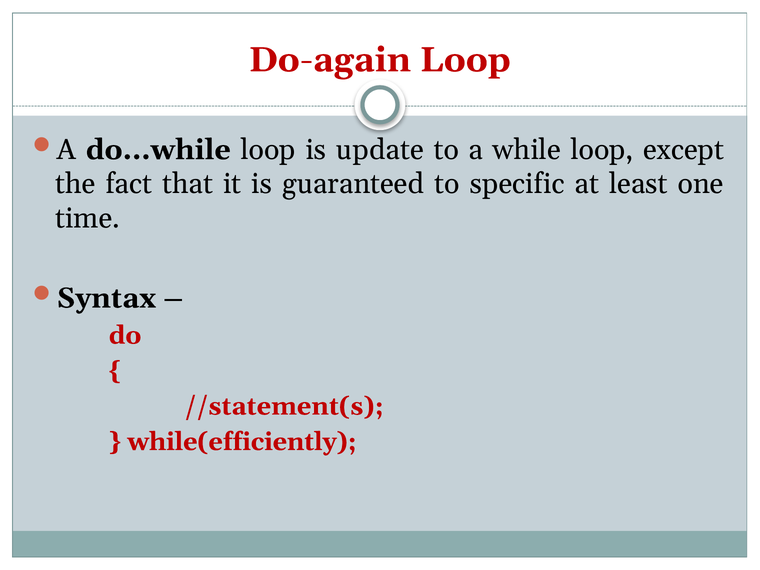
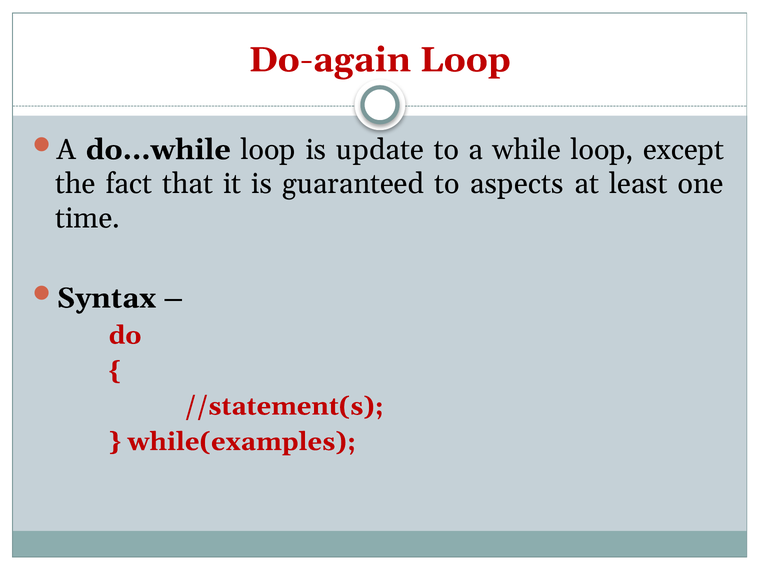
specific: specific -> aspects (517, 184)
while(efficiently: while(efficiently -> while(examples (242, 442)
